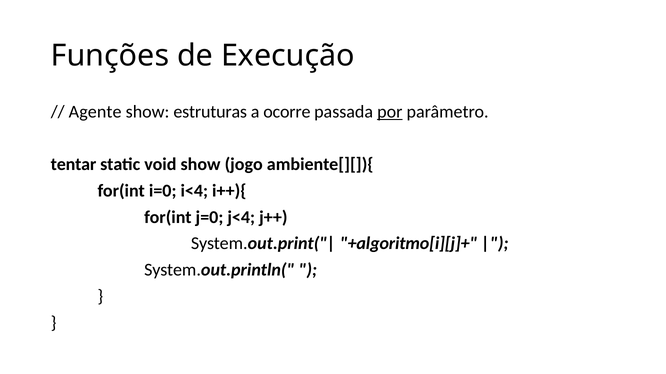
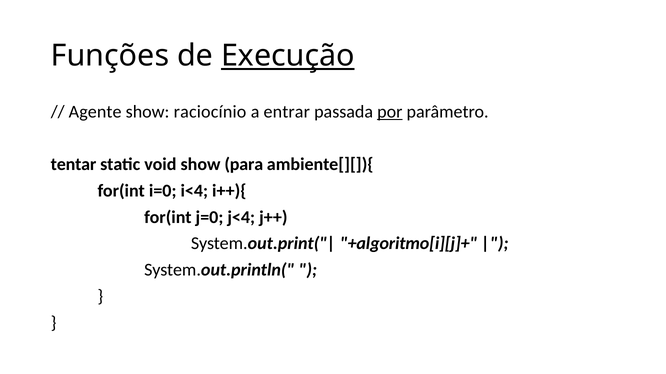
Execução underline: none -> present (288, 56)
estruturas: estruturas -> raciocínio (210, 112)
ocorre: ocorre -> entrar (287, 112)
jogo: jogo -> para (244, 165)
